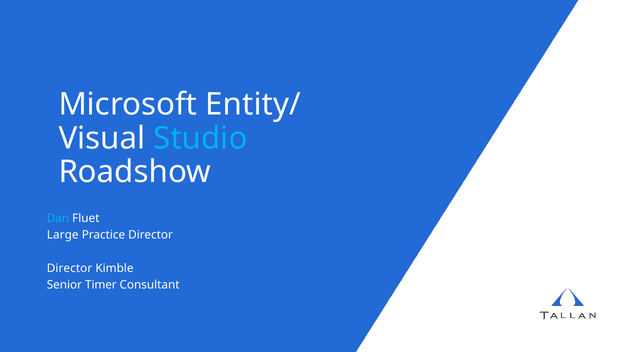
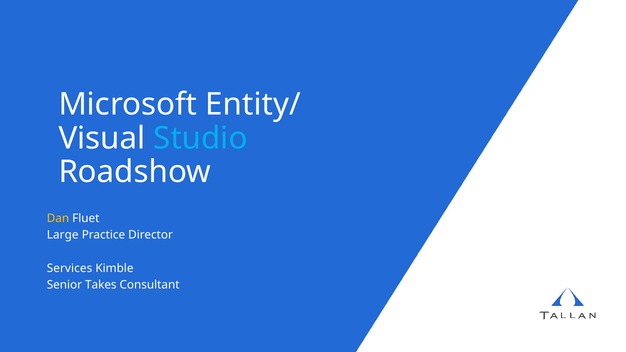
Dan colour: light blue -> yellow (58, 218)
Director: Director -> Services (70, 268)
Timer: Timer -> Takes (101, 285)
